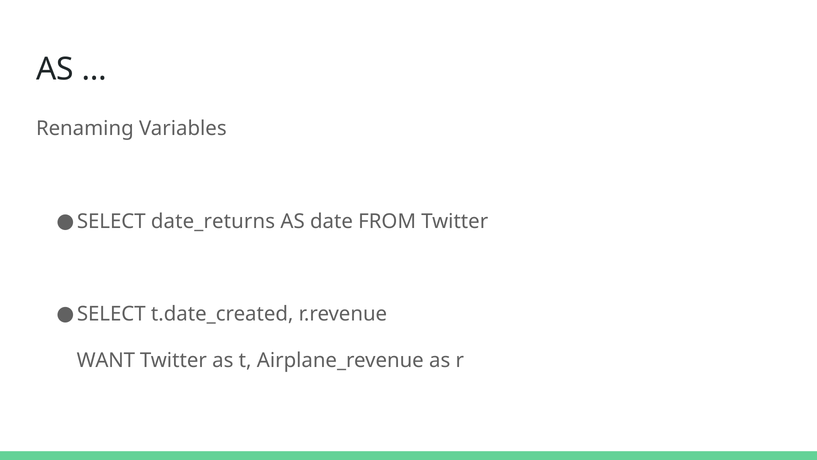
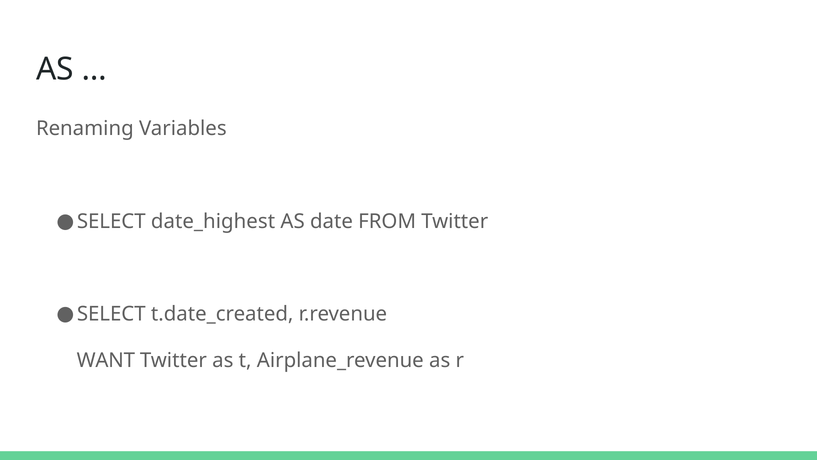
date_returns: date_returns -> date_highest (213, 221)
